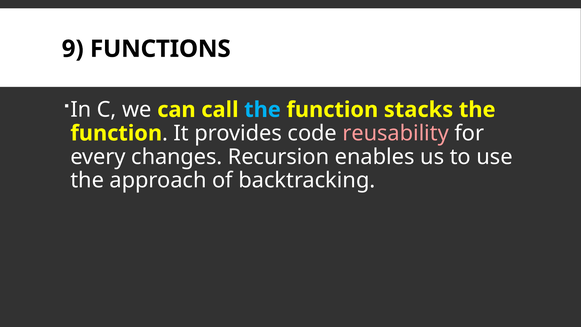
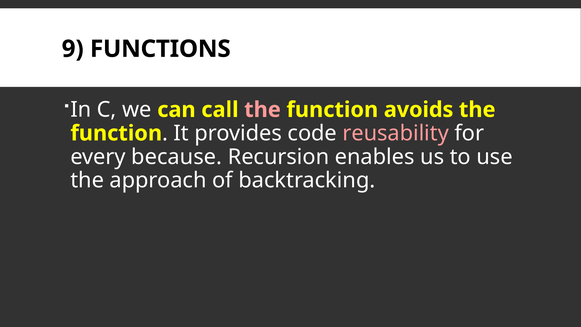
the colour: light blue -> pink (262, 110)
stacks: stacks -> avoids (419, 110)
changes: changes -> because (177, 157)
